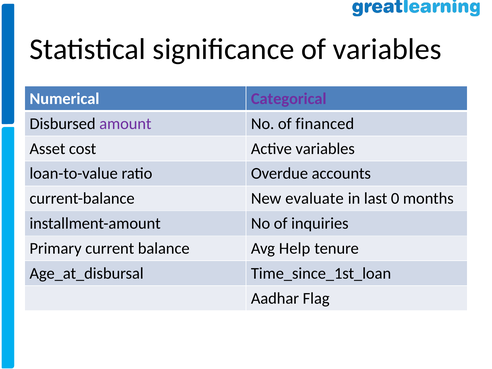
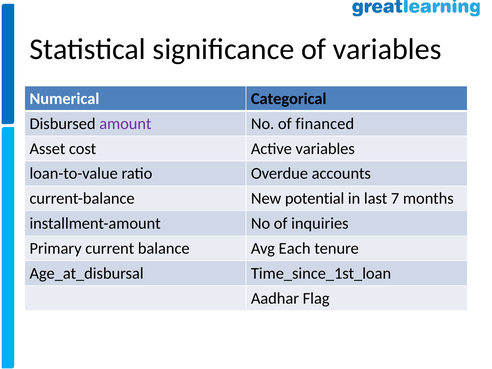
Categorical colour: purple -> black (289, 99)
evaluate: evaluate -> potential (315, 199)
0: 0 -> 7 (395, 199)
Help: Help -> Each (295, 248)
